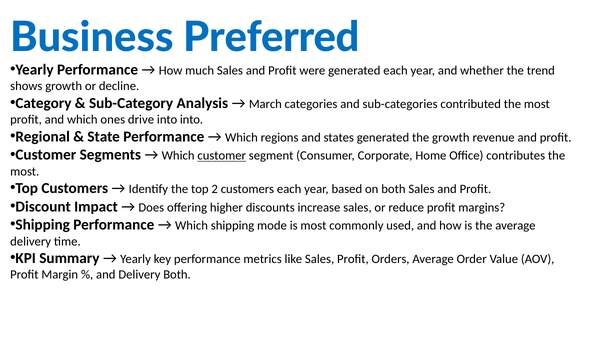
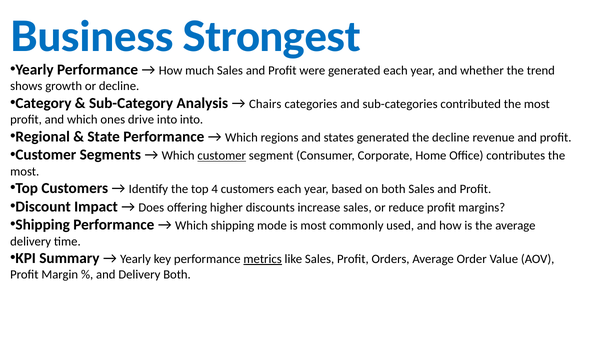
Preferred: Preferred -> Strongest (272, 37)
March: March -> Chairs (265, 104)
the growth: growth -> decline (451, 137)
2: 2 -> 4 (215, 189)
metrics underline: none -> present (263, 259)
